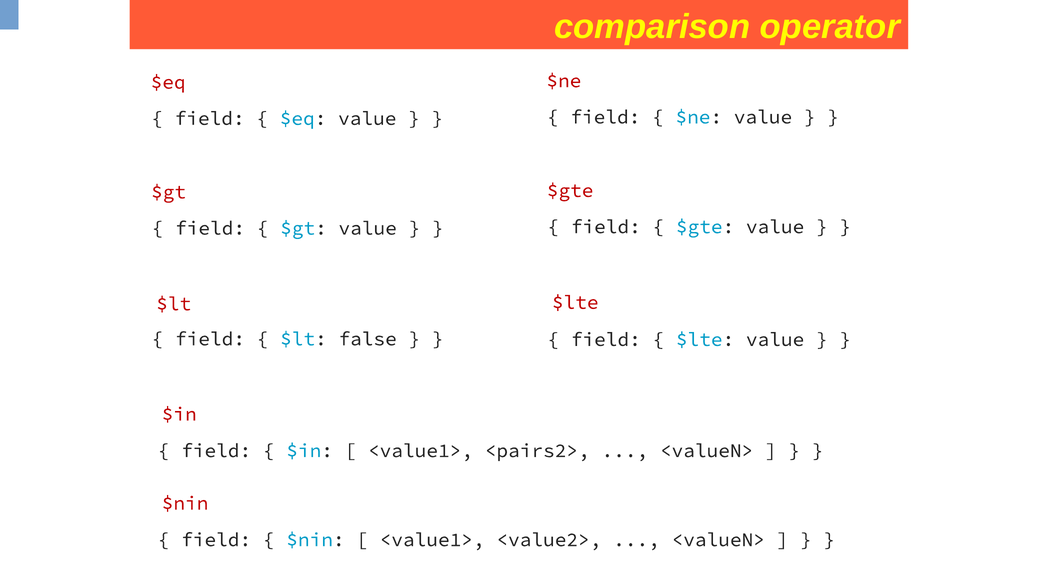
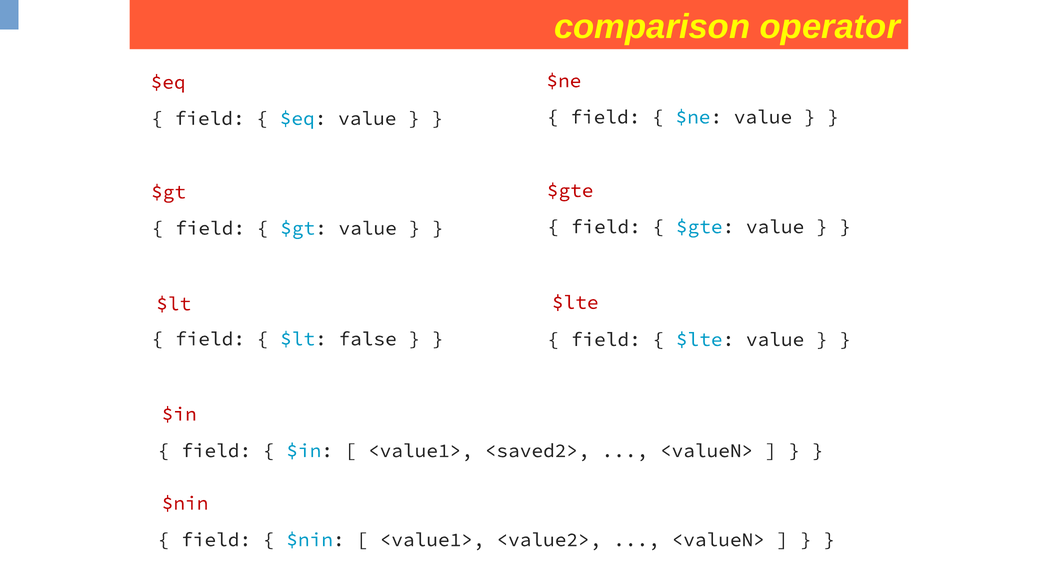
<pairs2>: <pairs2> -> <saved2> (537, 451)
